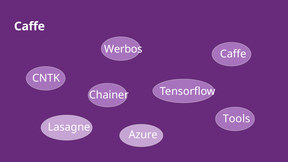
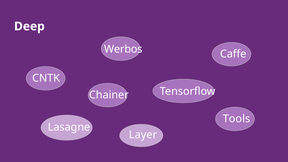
Caffe: Caffe -> Deep (29, 26)
Azure: Azure -> Layer (143, 135)
